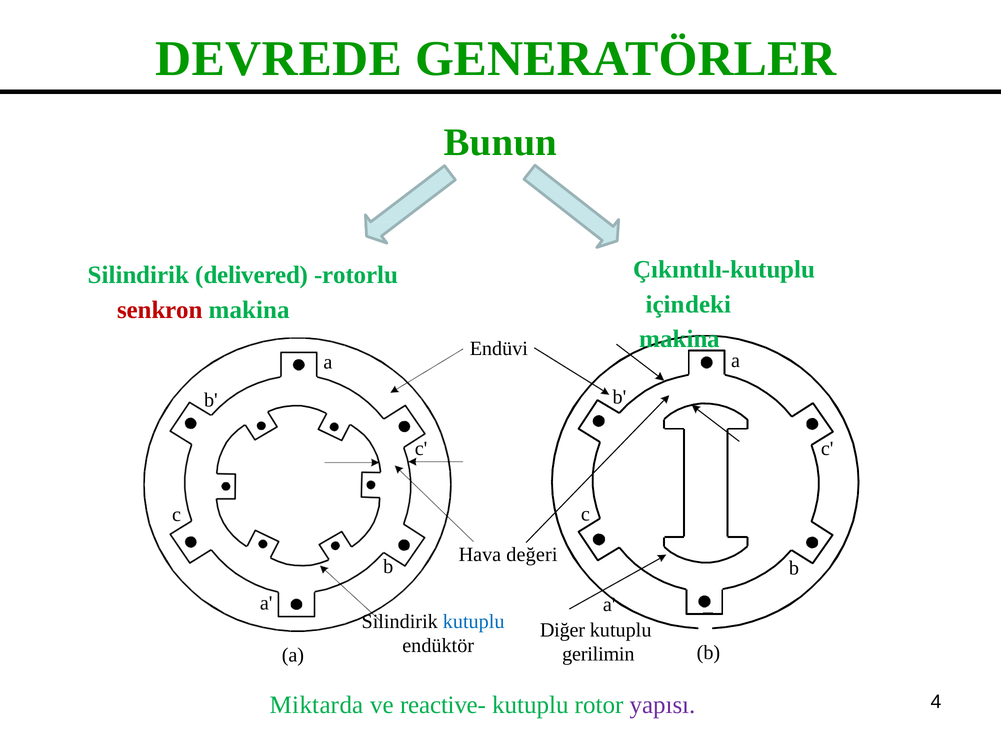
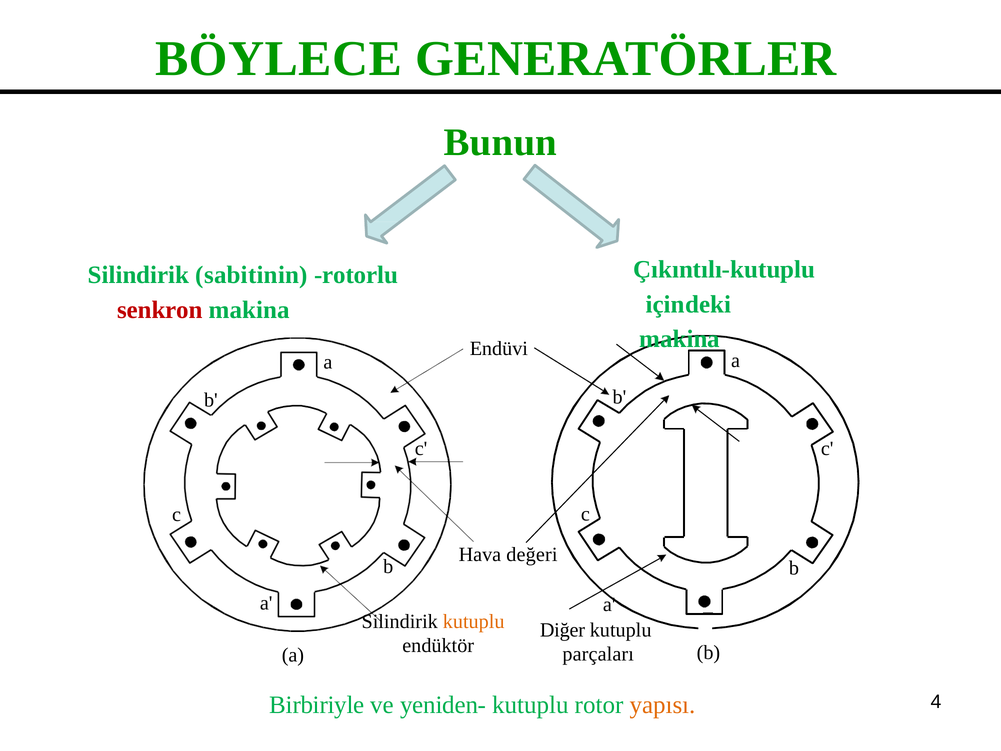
DEVREDE: DEVREDE -> BÖYLECE (279, 59)
delivered: delivered -> sabitinin (252, 275)
kutuplu colour: blue -> orange (474, 621)
gerilimin: gerilimin -> parçaları (598, 654)
Miktarda: Miktarda -> Birbiriyle (317, 705)
reactive-: reactive- -> yeniden- (443, 705)
yapısı colour: purple -> orange (663, 705)
